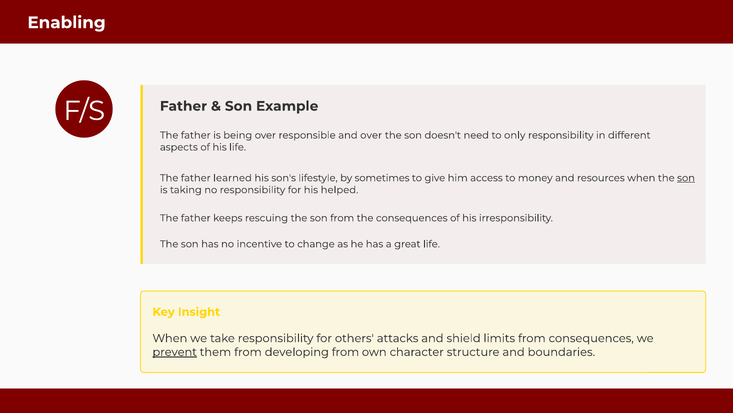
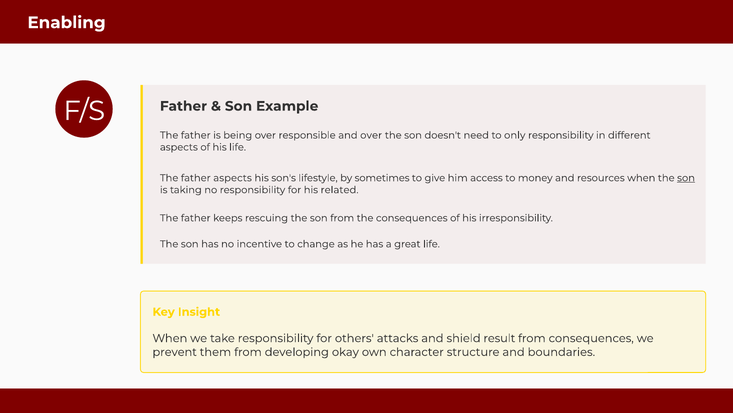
father learned: learned -> aspects (233, 178)
helped: helped -> related (340, 190)
limits: limits -> result (499, 338)
prevent underline: present -> none (175, 352)
developing from: from -> okay (345, 352)
